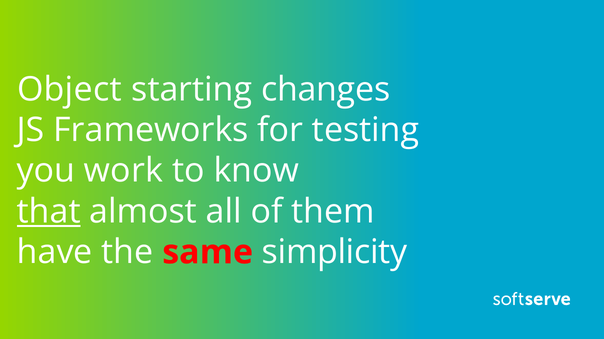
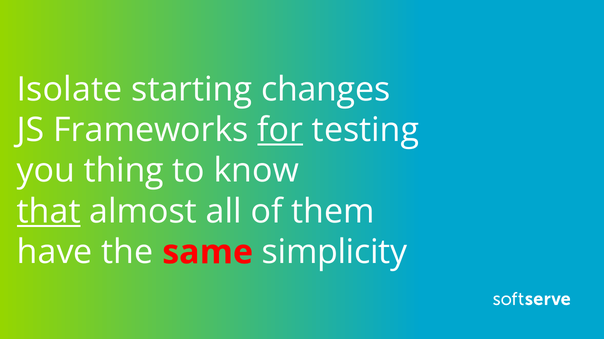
Object: Object -> Isolate (70, 90)
for underline: none -> present (280, 130)
work: work -> thing (124, 171)
